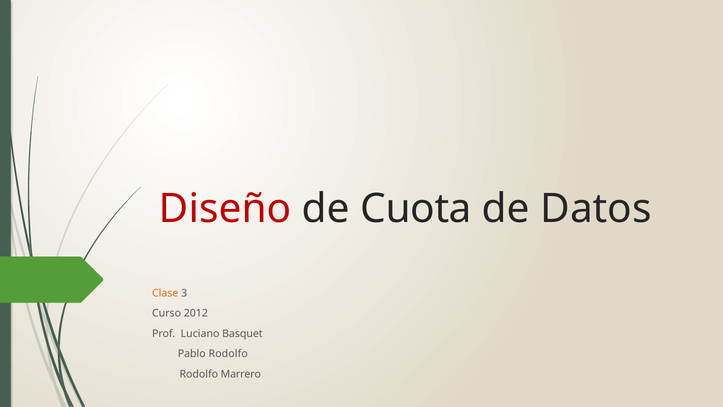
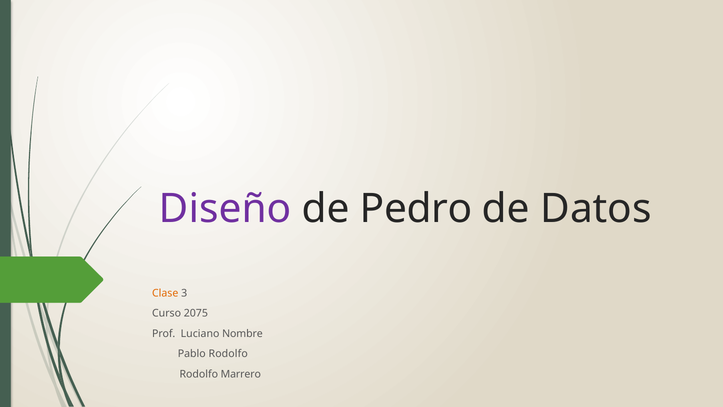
Diseño colour: red -> purple (225, 209)
Cuota: Cuota -> Pedro (416, 209)
2012: 2012 -> 2075 (196, 313)
Basquet: Basquet -> Nombre (242, 333)
